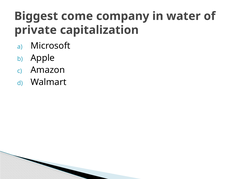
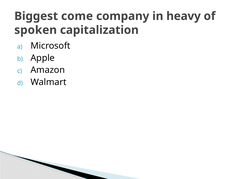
water: water -> heavy (184, 16)
private: private -> spoken (36, 30)
